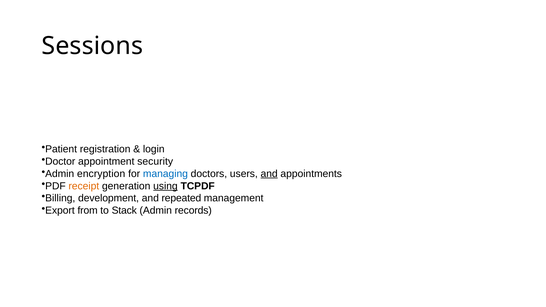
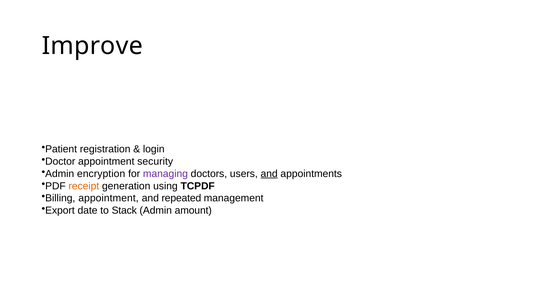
Sessions: Sessions -> Improve (92, 46)
managing colour: blue -> purple (165, 174)
using underline: present -> none (165, 186)
Billing development: development -> appointment (108, 198)
from: from -> date (88, 211)
records: records -> amount (193, 211)
